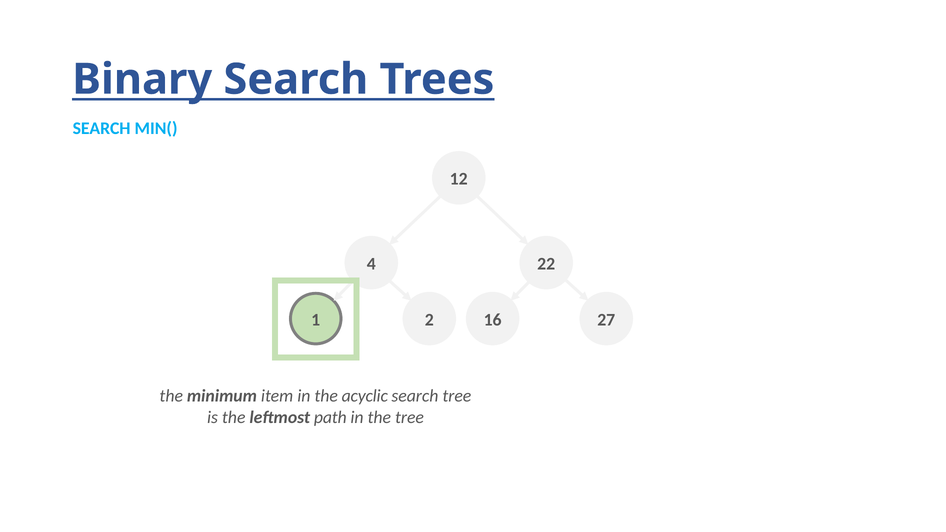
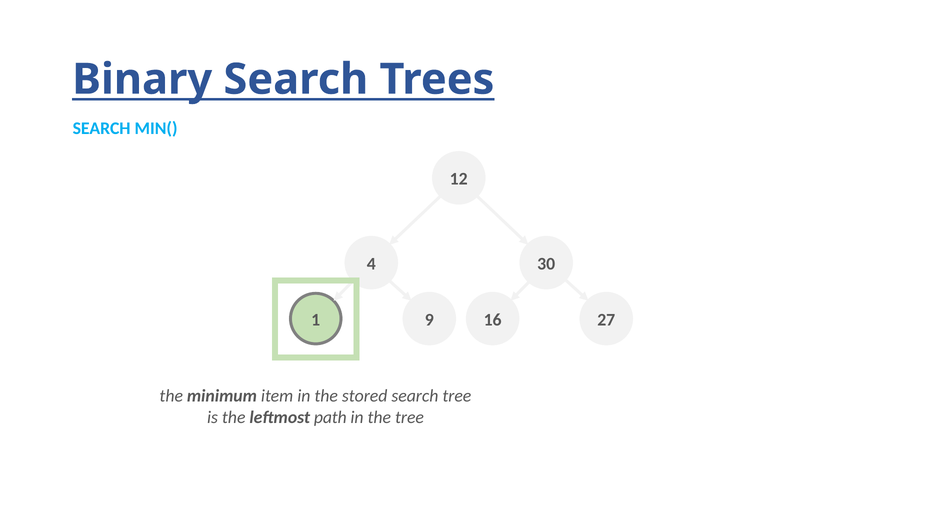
22: 22 -> 30 (546, 264)
2: 2 -> 9 (429, 320)
acyclic: acyclic -> stored (365, 396)
